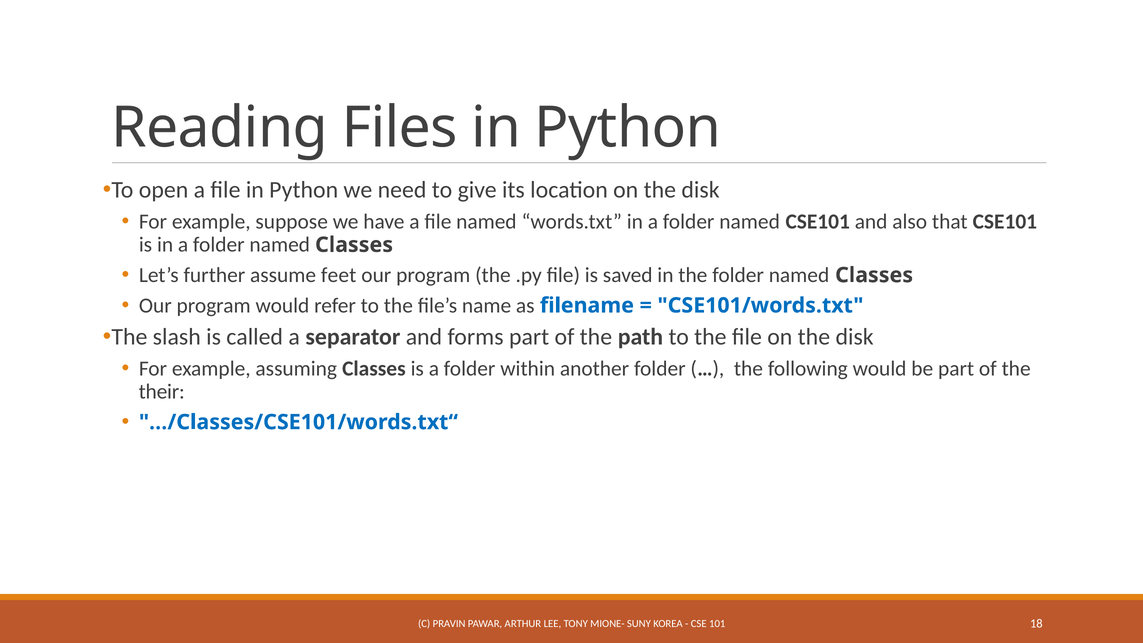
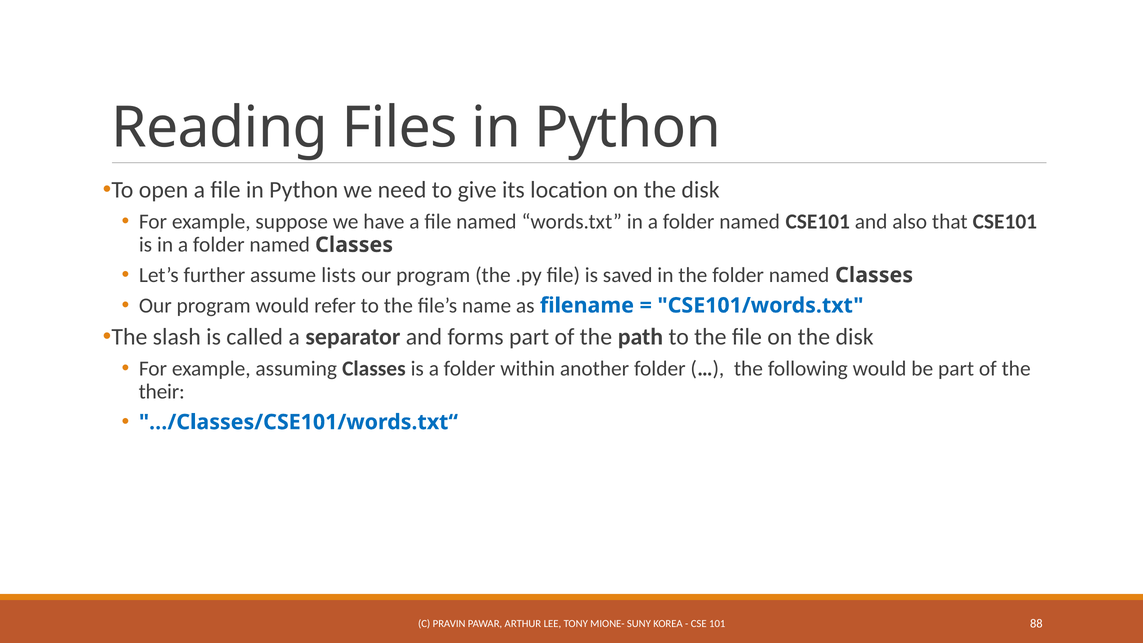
feet: feet -> lists (339, 275)
18: 18 -> 88 (1036, 623)
